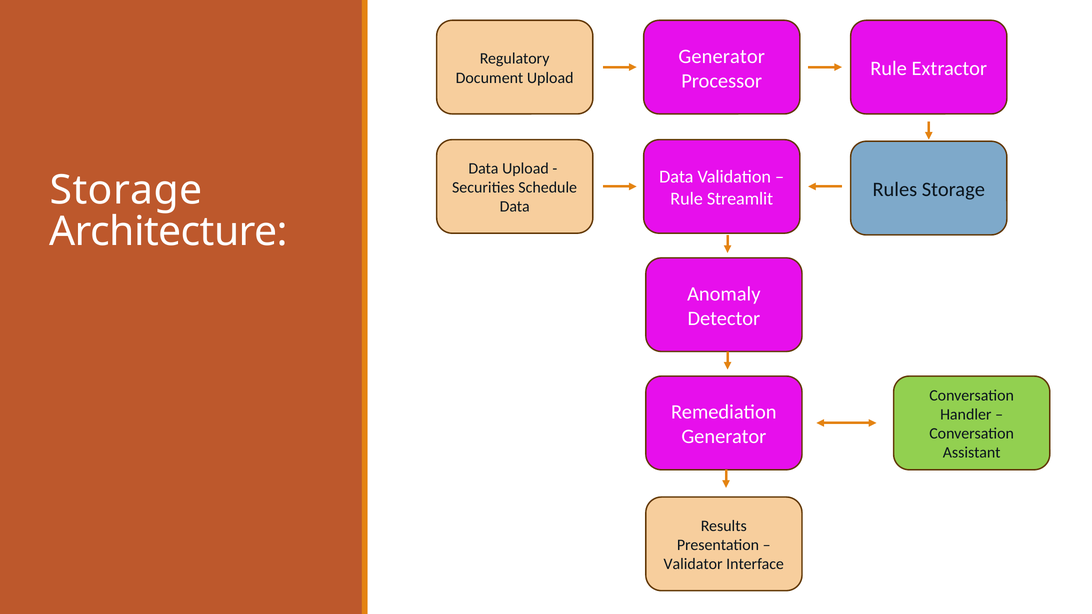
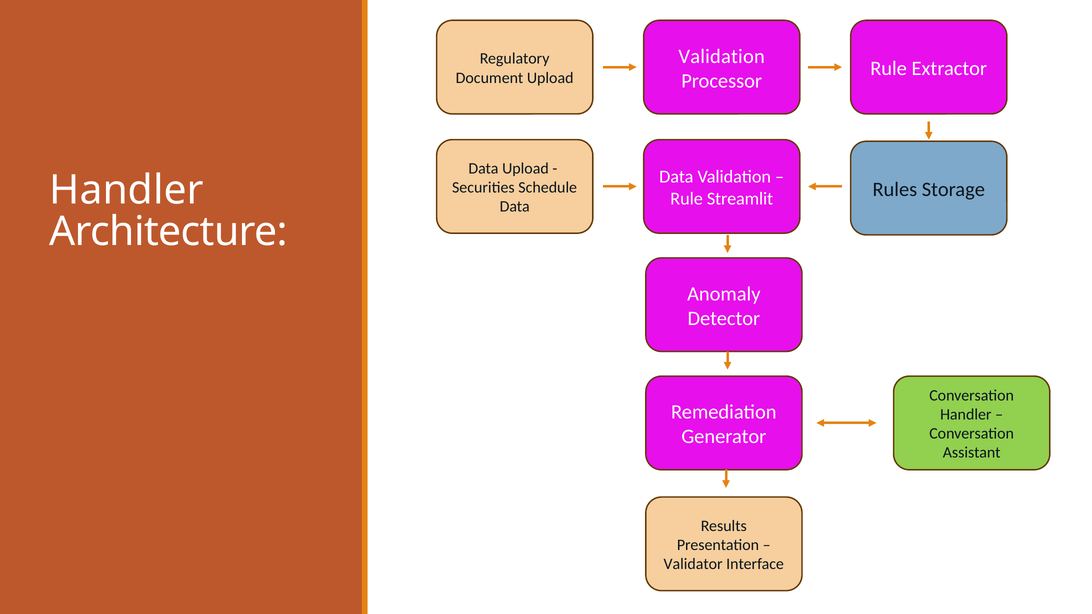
Generator: Generator -> Validation (722, 56)
Storage: Storage -> Handler (126, 190)
